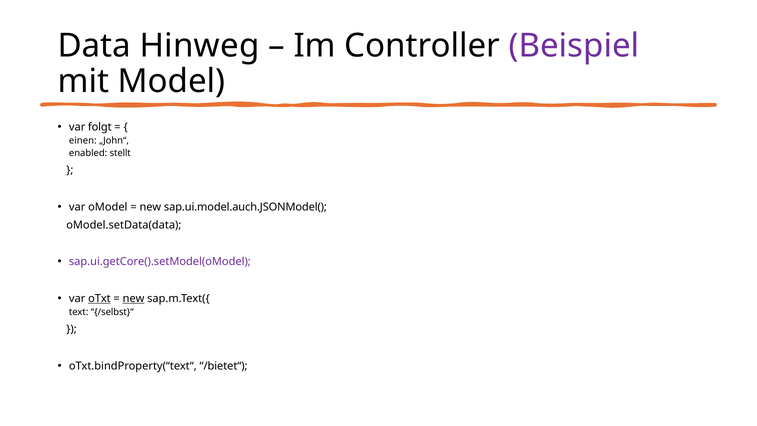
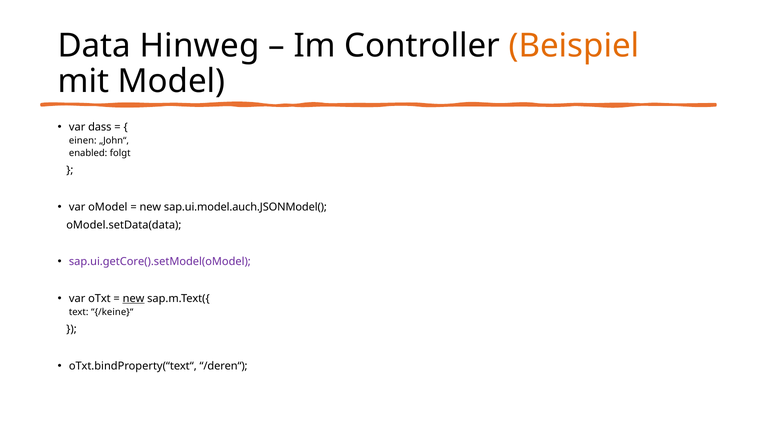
Beispiel colour: purple -> orange (574, 46)
folgt: folgt -> dass (100, 127)
stellt: stellt -> folgt (120, 153)
oTxt underline: present -> none (99, 299)
/selbst}“: /selbst}“ -> /keine}“ (112, 312)
/bietet“: /bietet“ -> /deren“ (224, 366)
